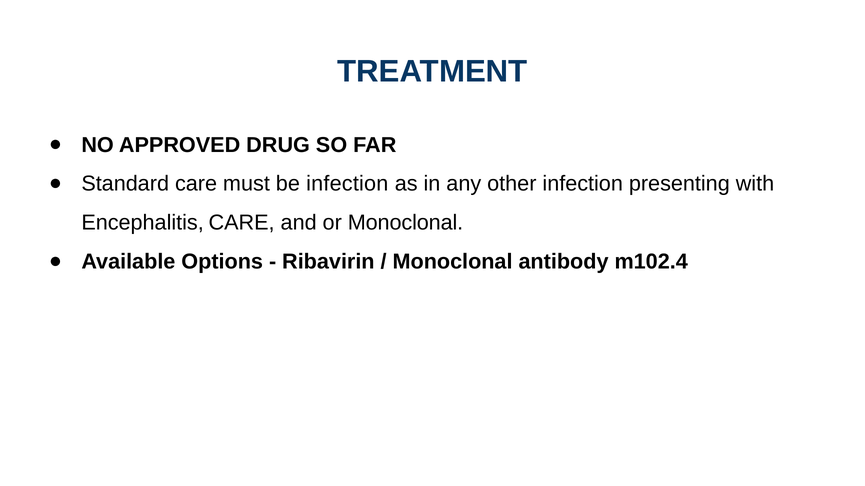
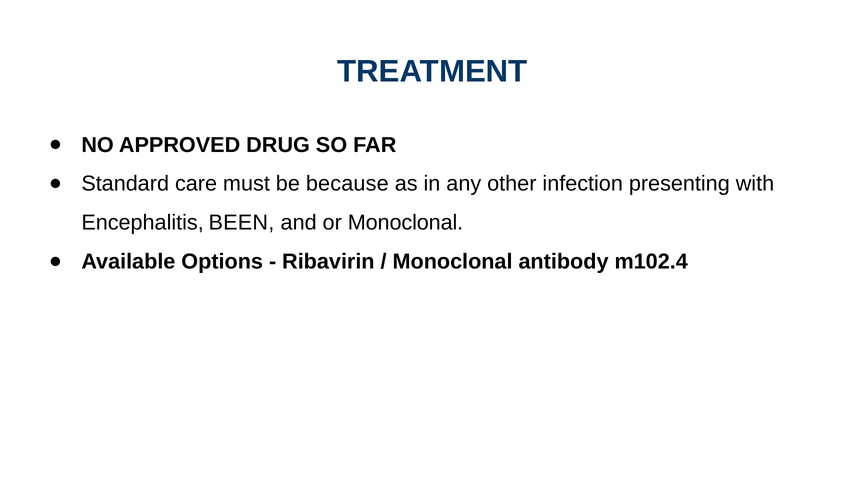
be infection: infection -> because (347, 184)
Encephalitis CARE: CARE -> BEEN (241, 223)
